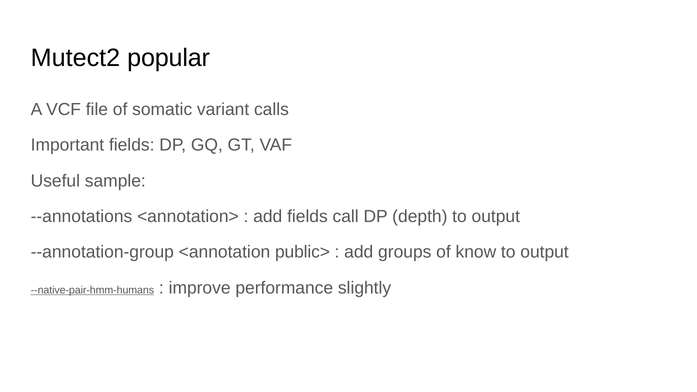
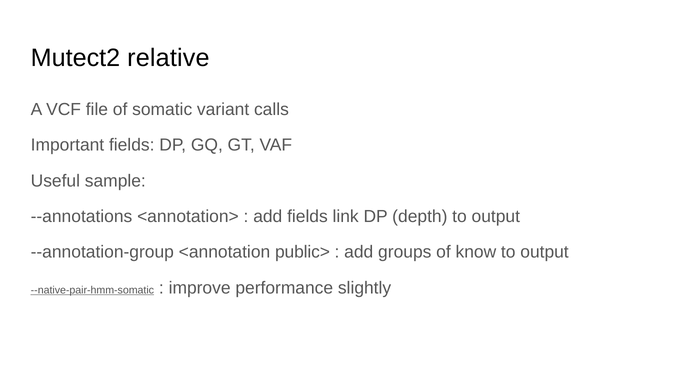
popular: popular -> relative (168, 58)
call: call -> link (346, 217)
--native-pair-hmm-humans: --native-pair-hmm-humans -> --native-pair-hmm-somatic (92, 290)
